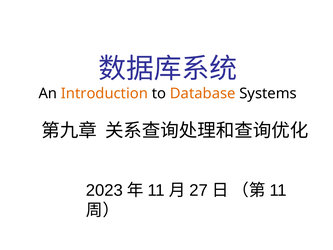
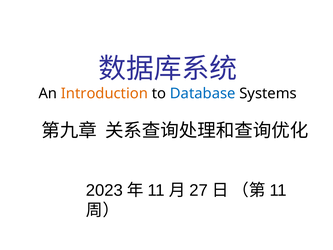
Database colour: orange -> blue (203, 93)
